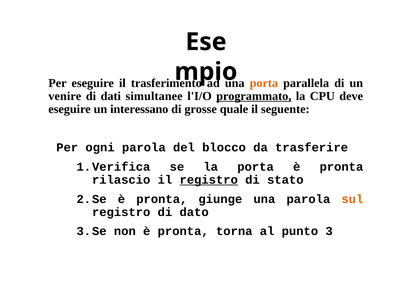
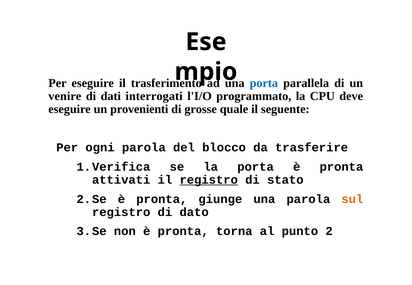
porta colour: orange -> blue (264, 83)
simultanee: simultanee -> interrogati (154, 96)
programmato underline: present -> none (254, 96)
interessano: interessano -> provenienti (139, 109)
rilascio: rilascio -> attivati (121, 180)
3: 3 -> 2 (329, 231)
